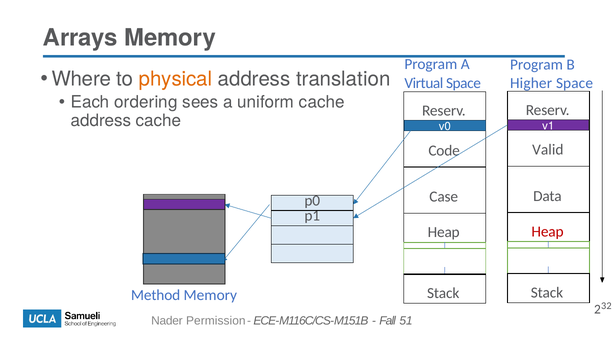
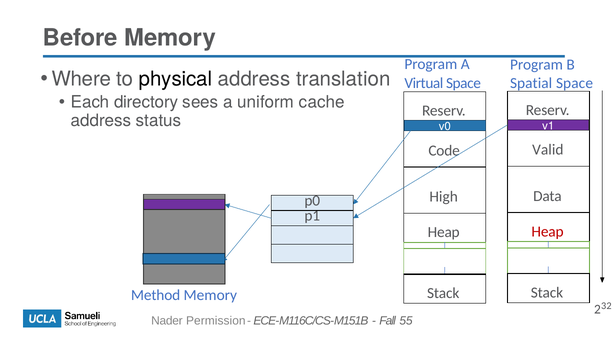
Arrays: Arrays -> Before (80, 38)
physical colour: orange -> black (175, 79)
Higher: Higher -> Spatial (531, 83)
ordering: ordering -> directory (146, 102)
address cache: cache -> status (159, 121)
Case: Case -> High (444, 197)
51: 51 -> 55 (406, 321)
